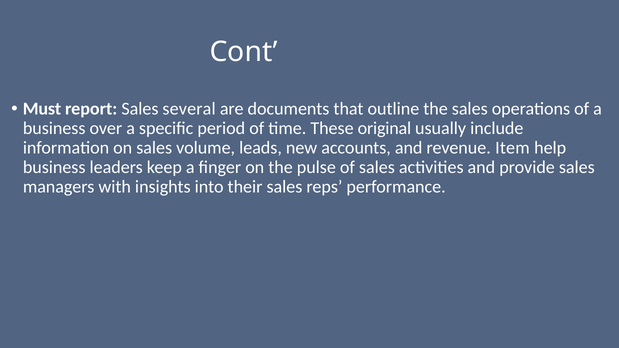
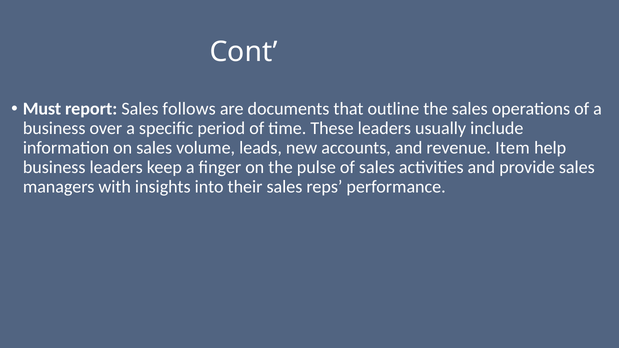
several: several -> follows (189, 109)
These original: original -> leaders (384, 129)
